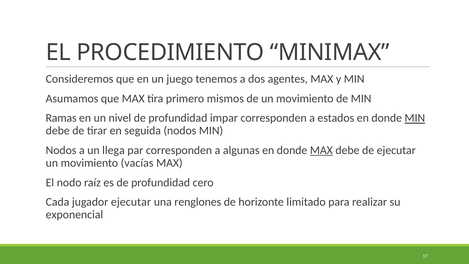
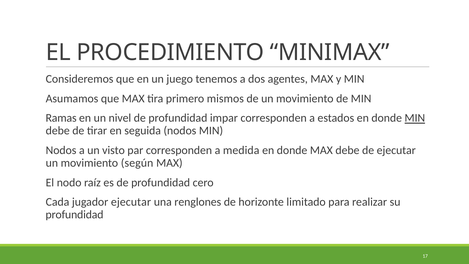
llega: llega -> visto (114, 150)
algunas: algunas -> medida (241, 150)
MAX underline: present -> none (321, 150)
vacías: vacías -> según (137, 163)
exponencial: exponencial -> profundidad (75, 214)
